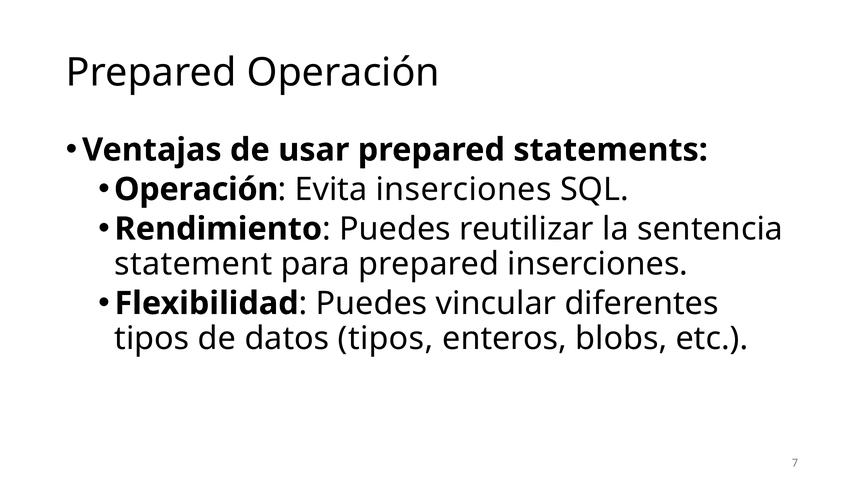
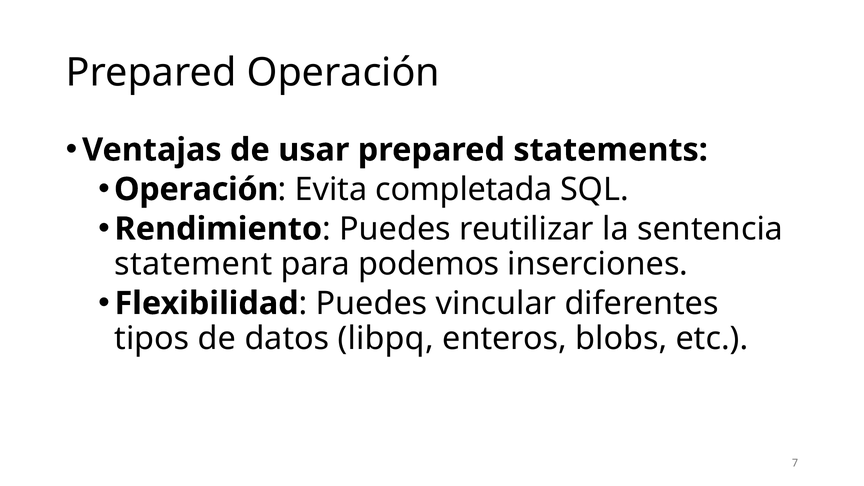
Evita inserciones: inserciones -> completada (464, 189)
para prepared: prepared -> podemos (429, 264)
datos tipos: tipos -> libpq (386, 338)
